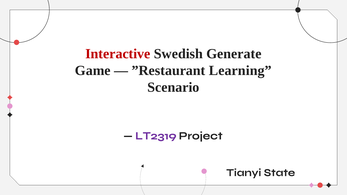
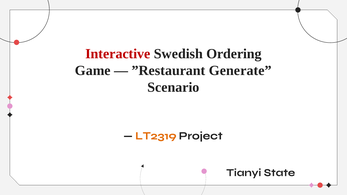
Generate: Generate -> Ordering (234, 54)
Learning: Learning -> Generate (240, 71)
LT2319 colour: purple -> orange (156, 136)
